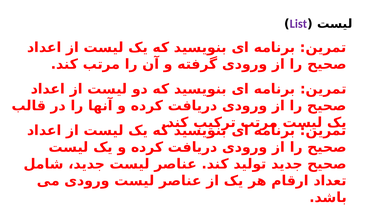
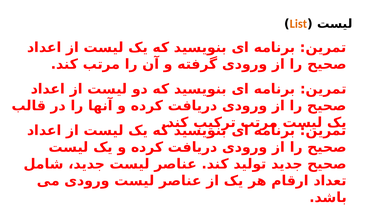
List colour: purple -> orange (298, 24)
